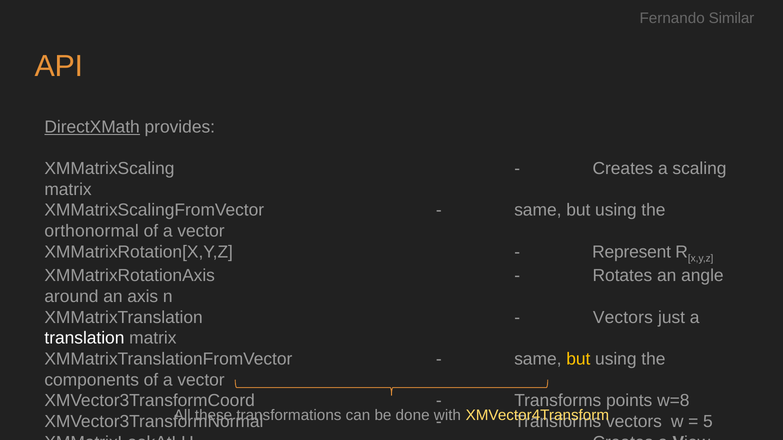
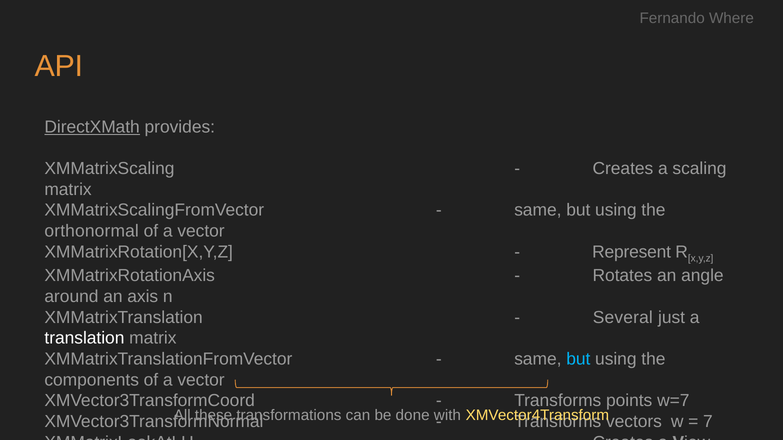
Similar: Similar -> Where (731, 18)
Vectors: Vectors -> Several (623, 318)
but colour: yellow -> light blue (578, 359)
w=8: w=8 -> w=7 (673, 401)
5: 5 -> 7 (708, 422)
